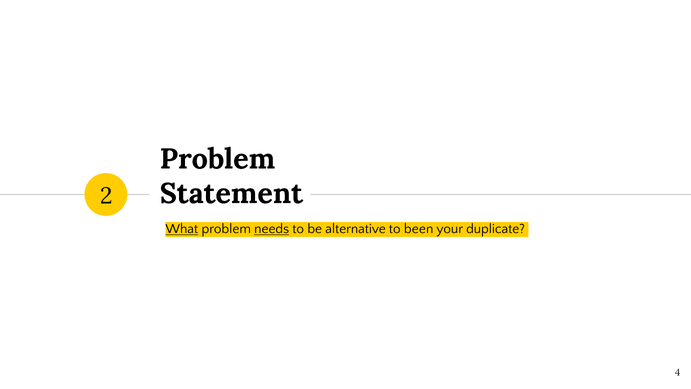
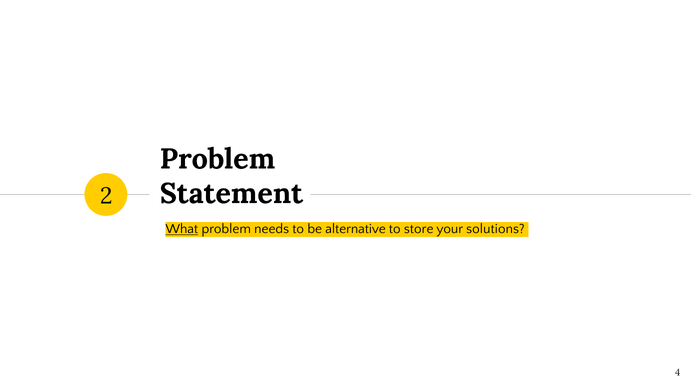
needs underline: present -> none (272, 229)
been: been -> store (419, 229)
duplicate: duplicate -> solutions (495, 229)
